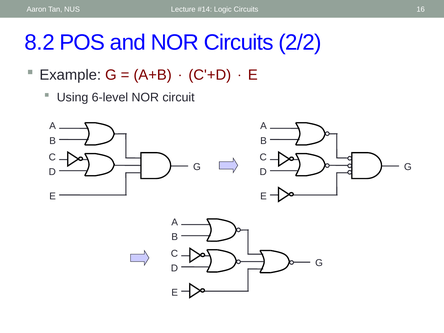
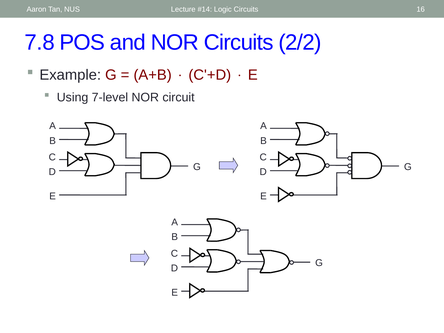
8.2: 8.2 -> 7.8 (40, 43)
6-level: 6-level -> 7-level (110, 97)
